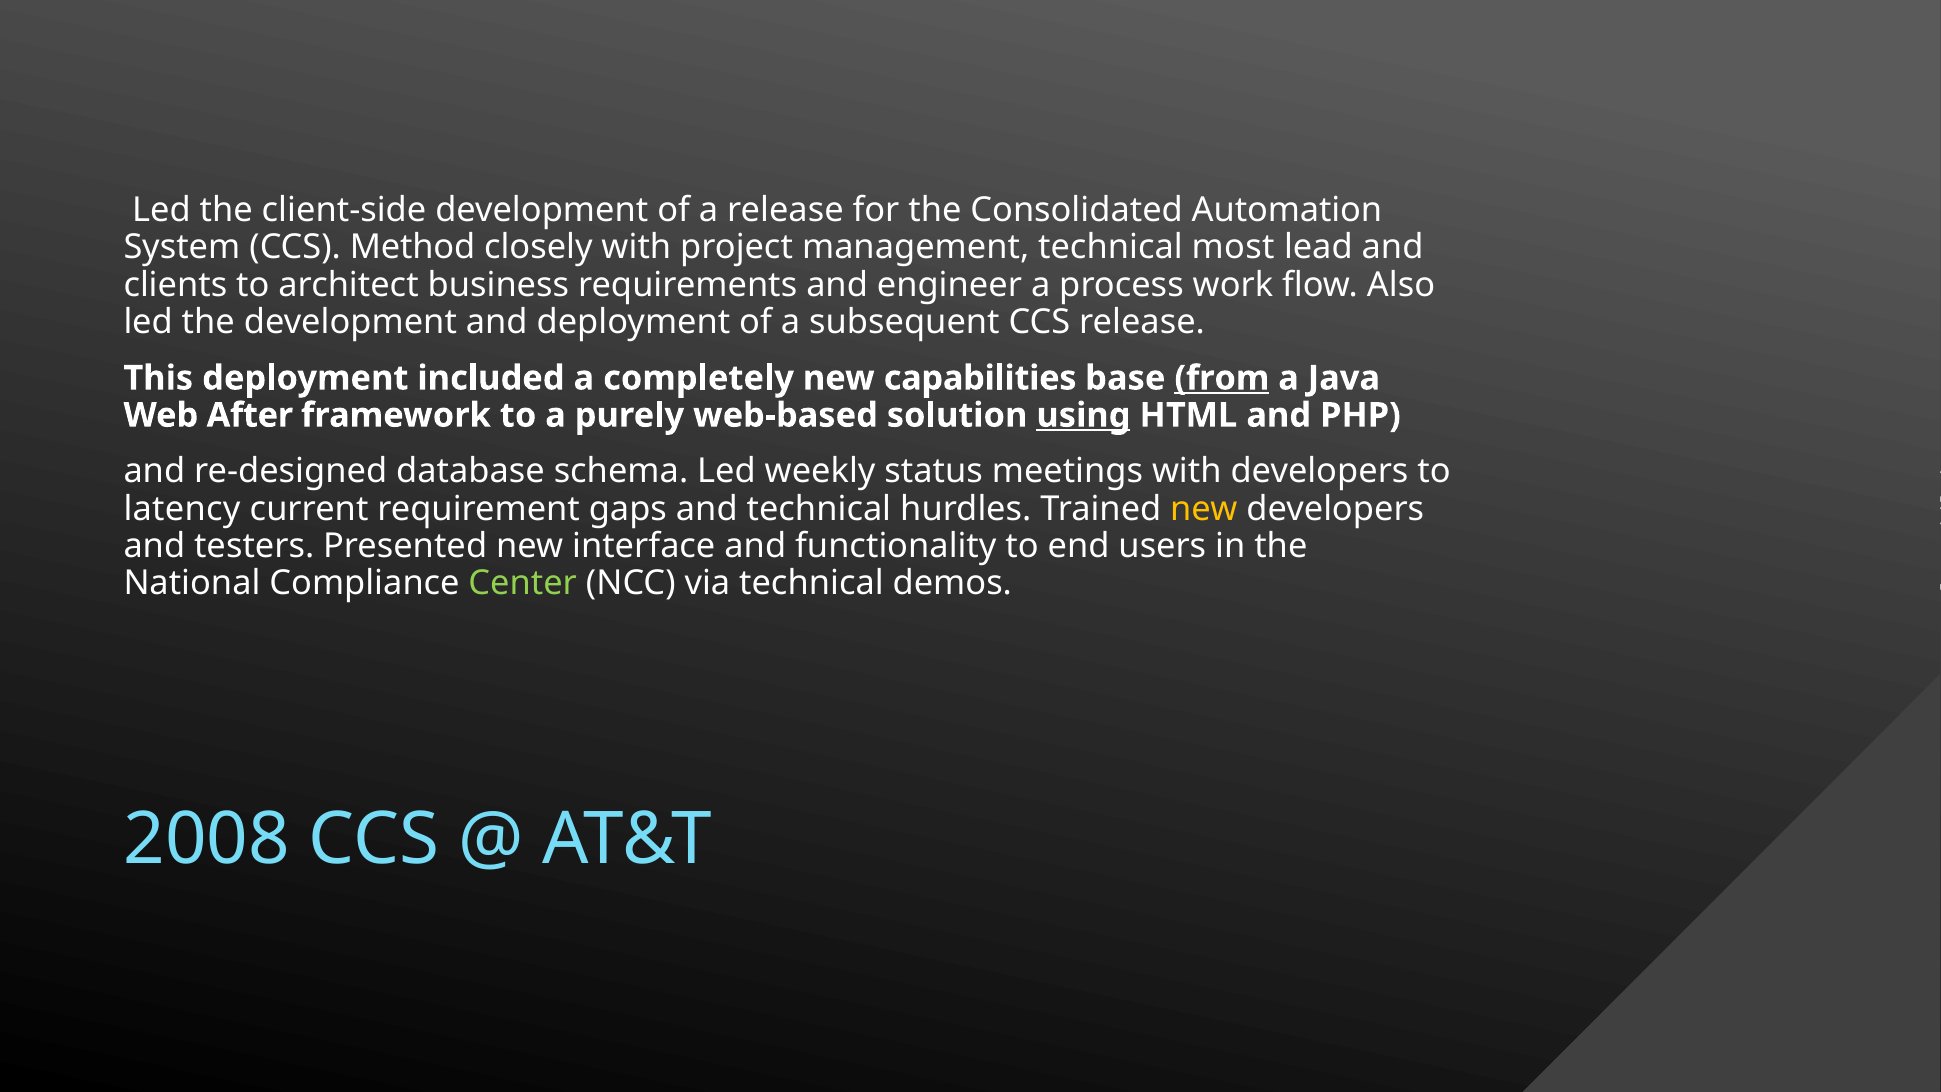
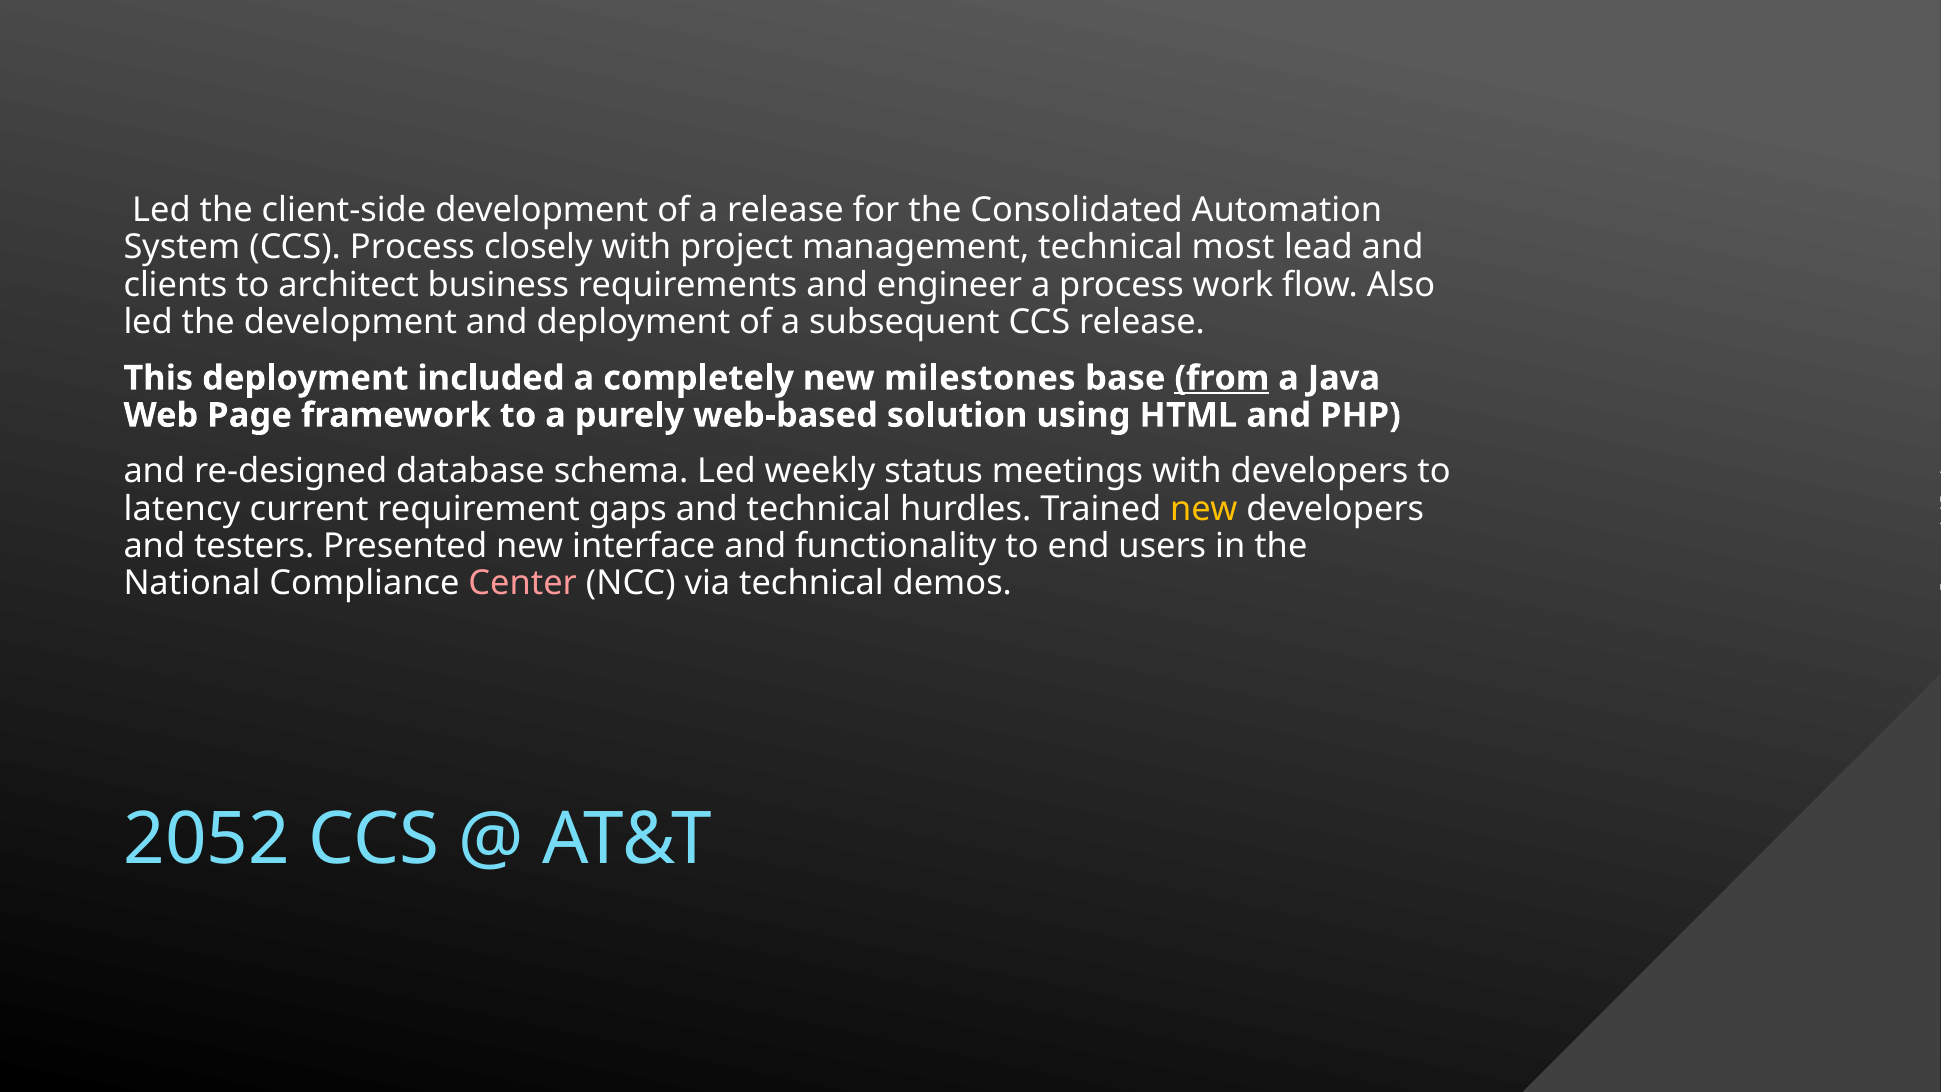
CCS Method: Method -> Process (412, 247)
capabilities: capabilities -> milestones (980, 378)
After: After -> Page (250, 415)
using underline: present -> none (1083, 415)
Center colour: light green -> pink (523, 583)
2008: 2008 -> 2052 (207, 839)
